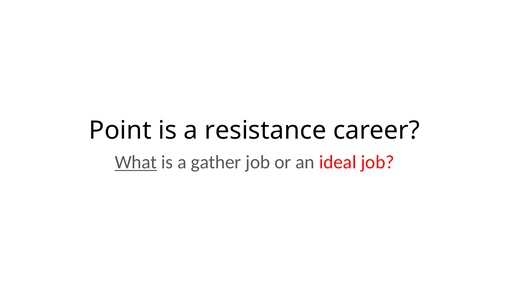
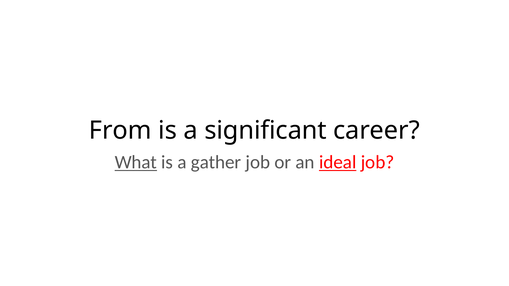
Point: Point -> From (120, 131)
resistance: resistance -> significant (266, 131)
ideal underline: none -> present (338, 162)
